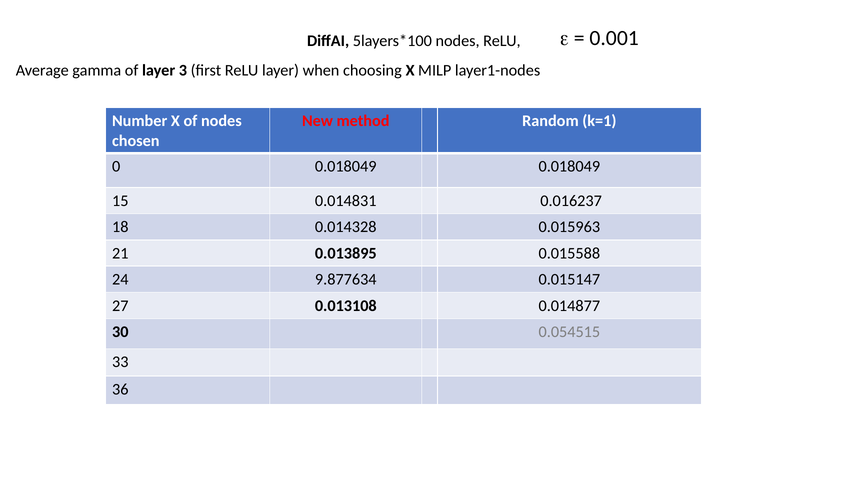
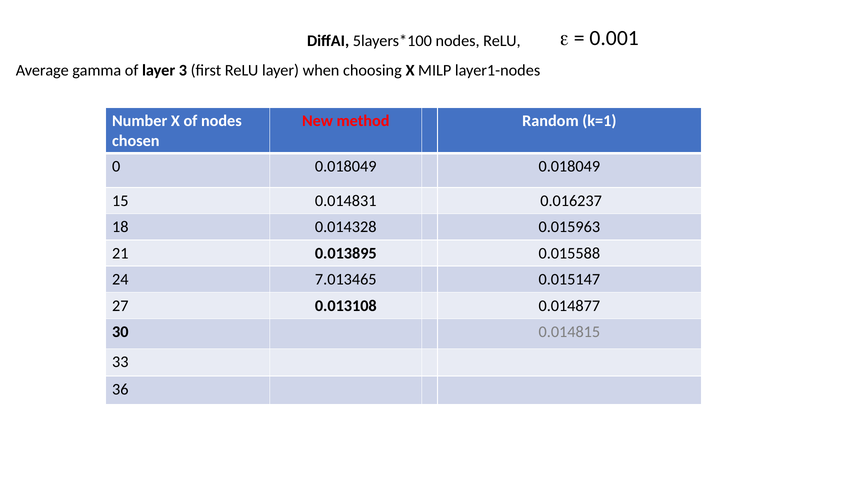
9.877634: 9.877634 -> 7.013465 (346, 280)
0.054515: 0.054515 -> 0.014815 (569, 332)
